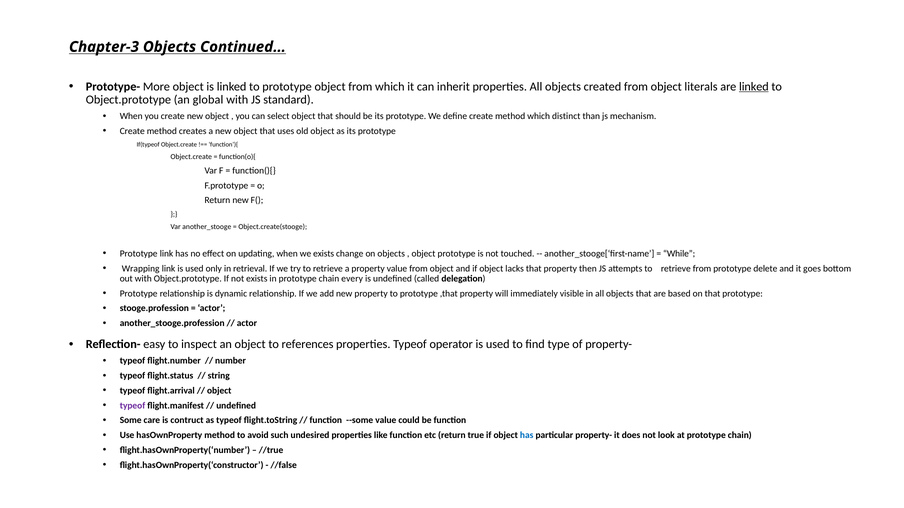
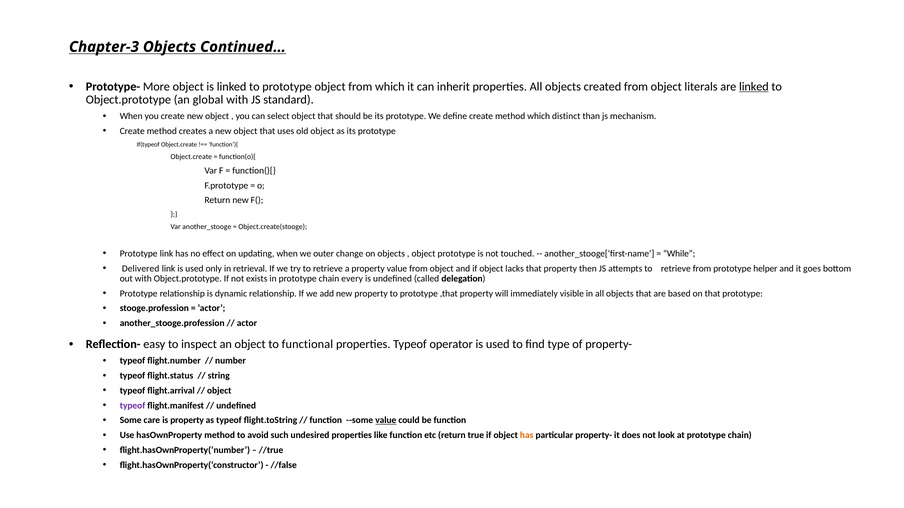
we exists: exists -> outer (324, 254)
Wrapping: Wrapping -> Delivered (141, 269)
delete: delete -> helper (765, 269)
references: references -> functional (307, 345)
is contruct: contruct -> property (187, 421)
value underline: none -> present (386, 421)
has colour: blue -> orange (527, 436)
